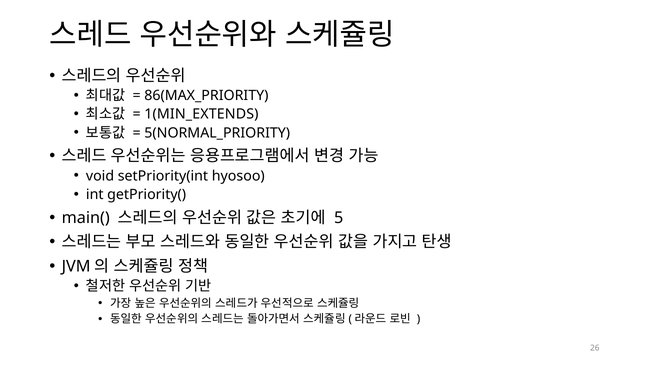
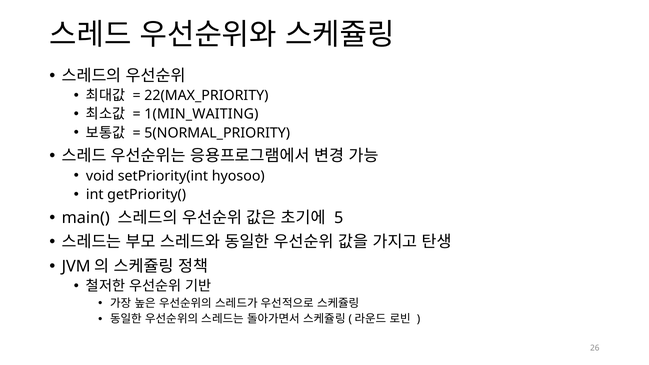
86(MAX_PRIORITY: 86(MAX_PRIORITY -> 22(MAX_PRIORITY (206, 95)
1(MIN_EXTENDS: 1(MIN_EXTENDS -> 1(MIN_WAITING (201, 114)
